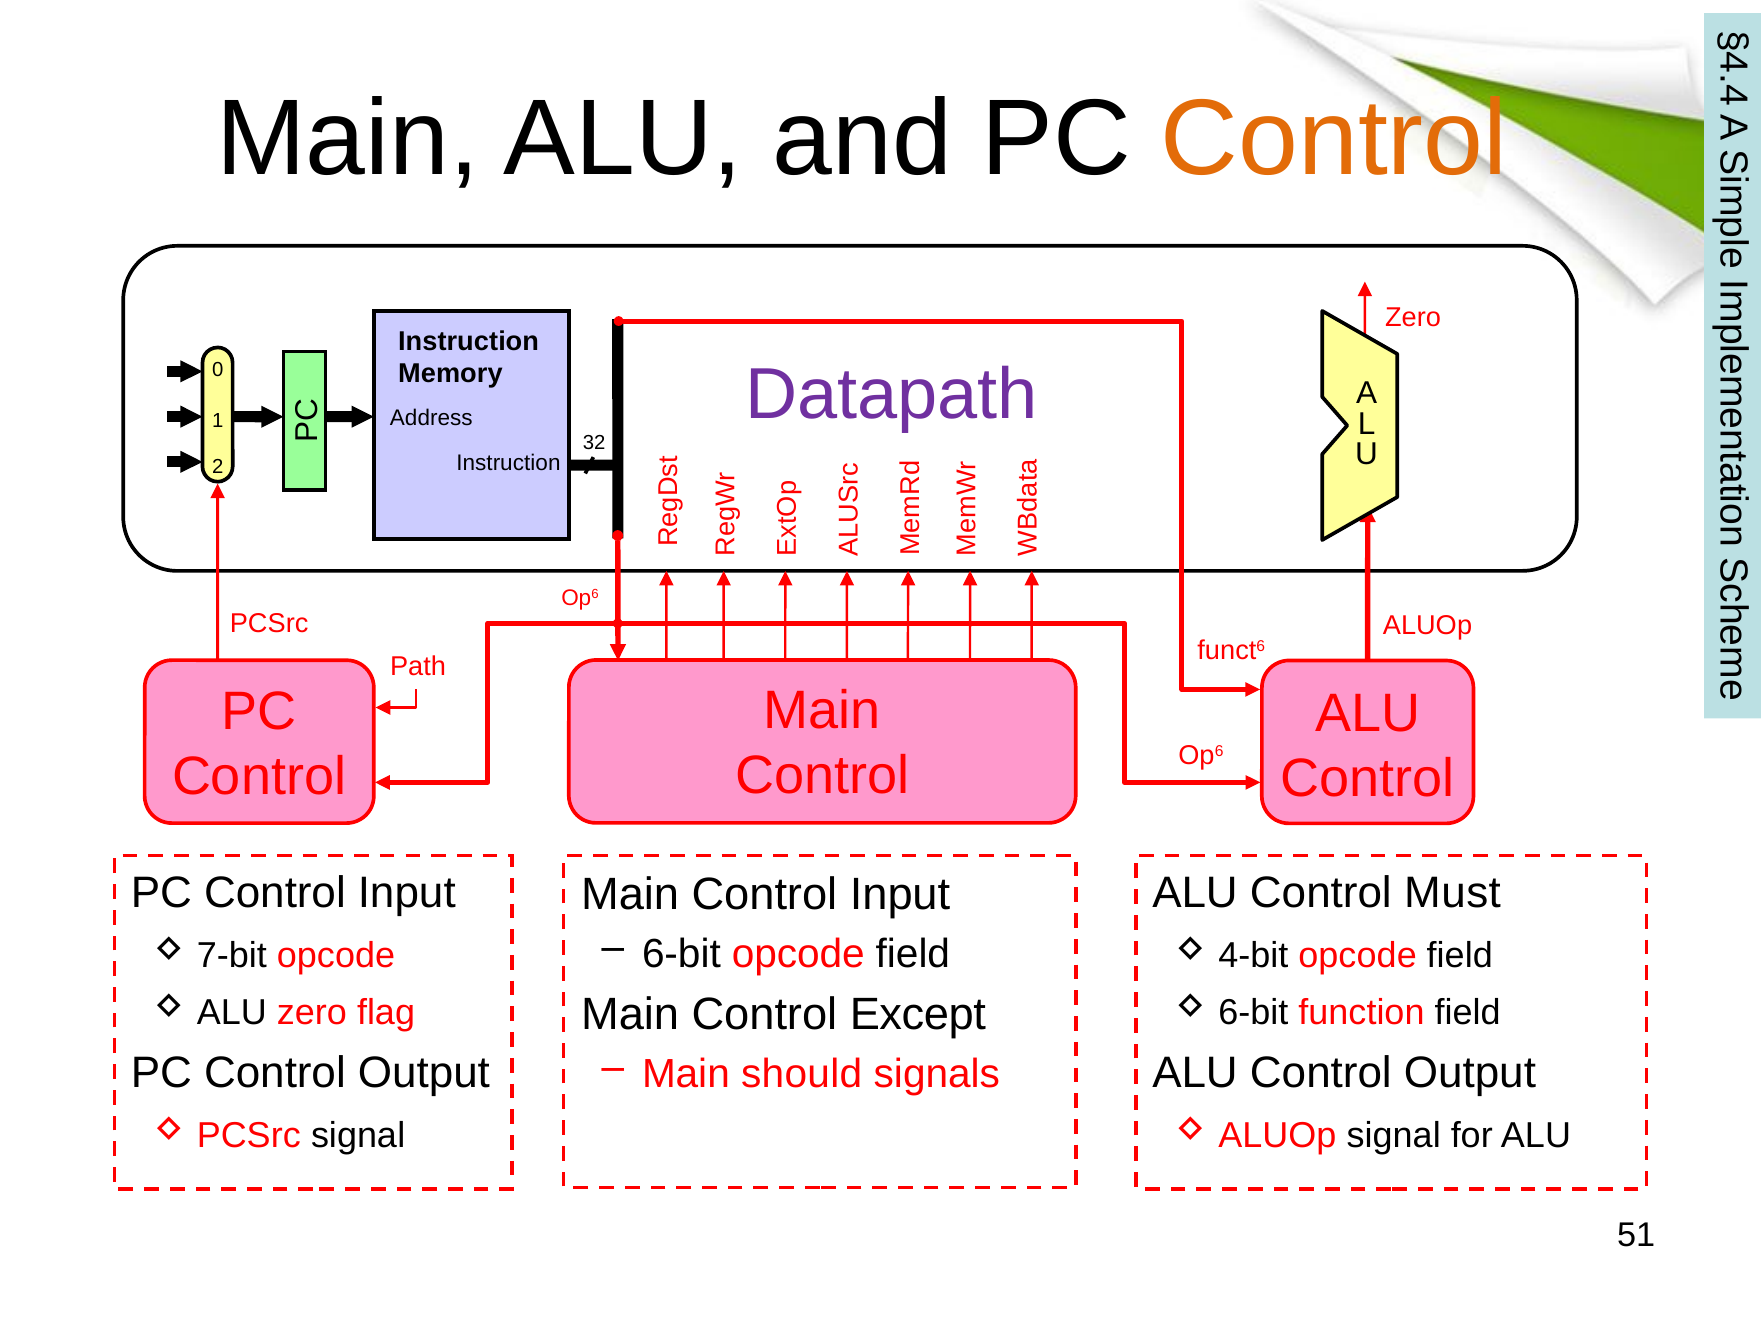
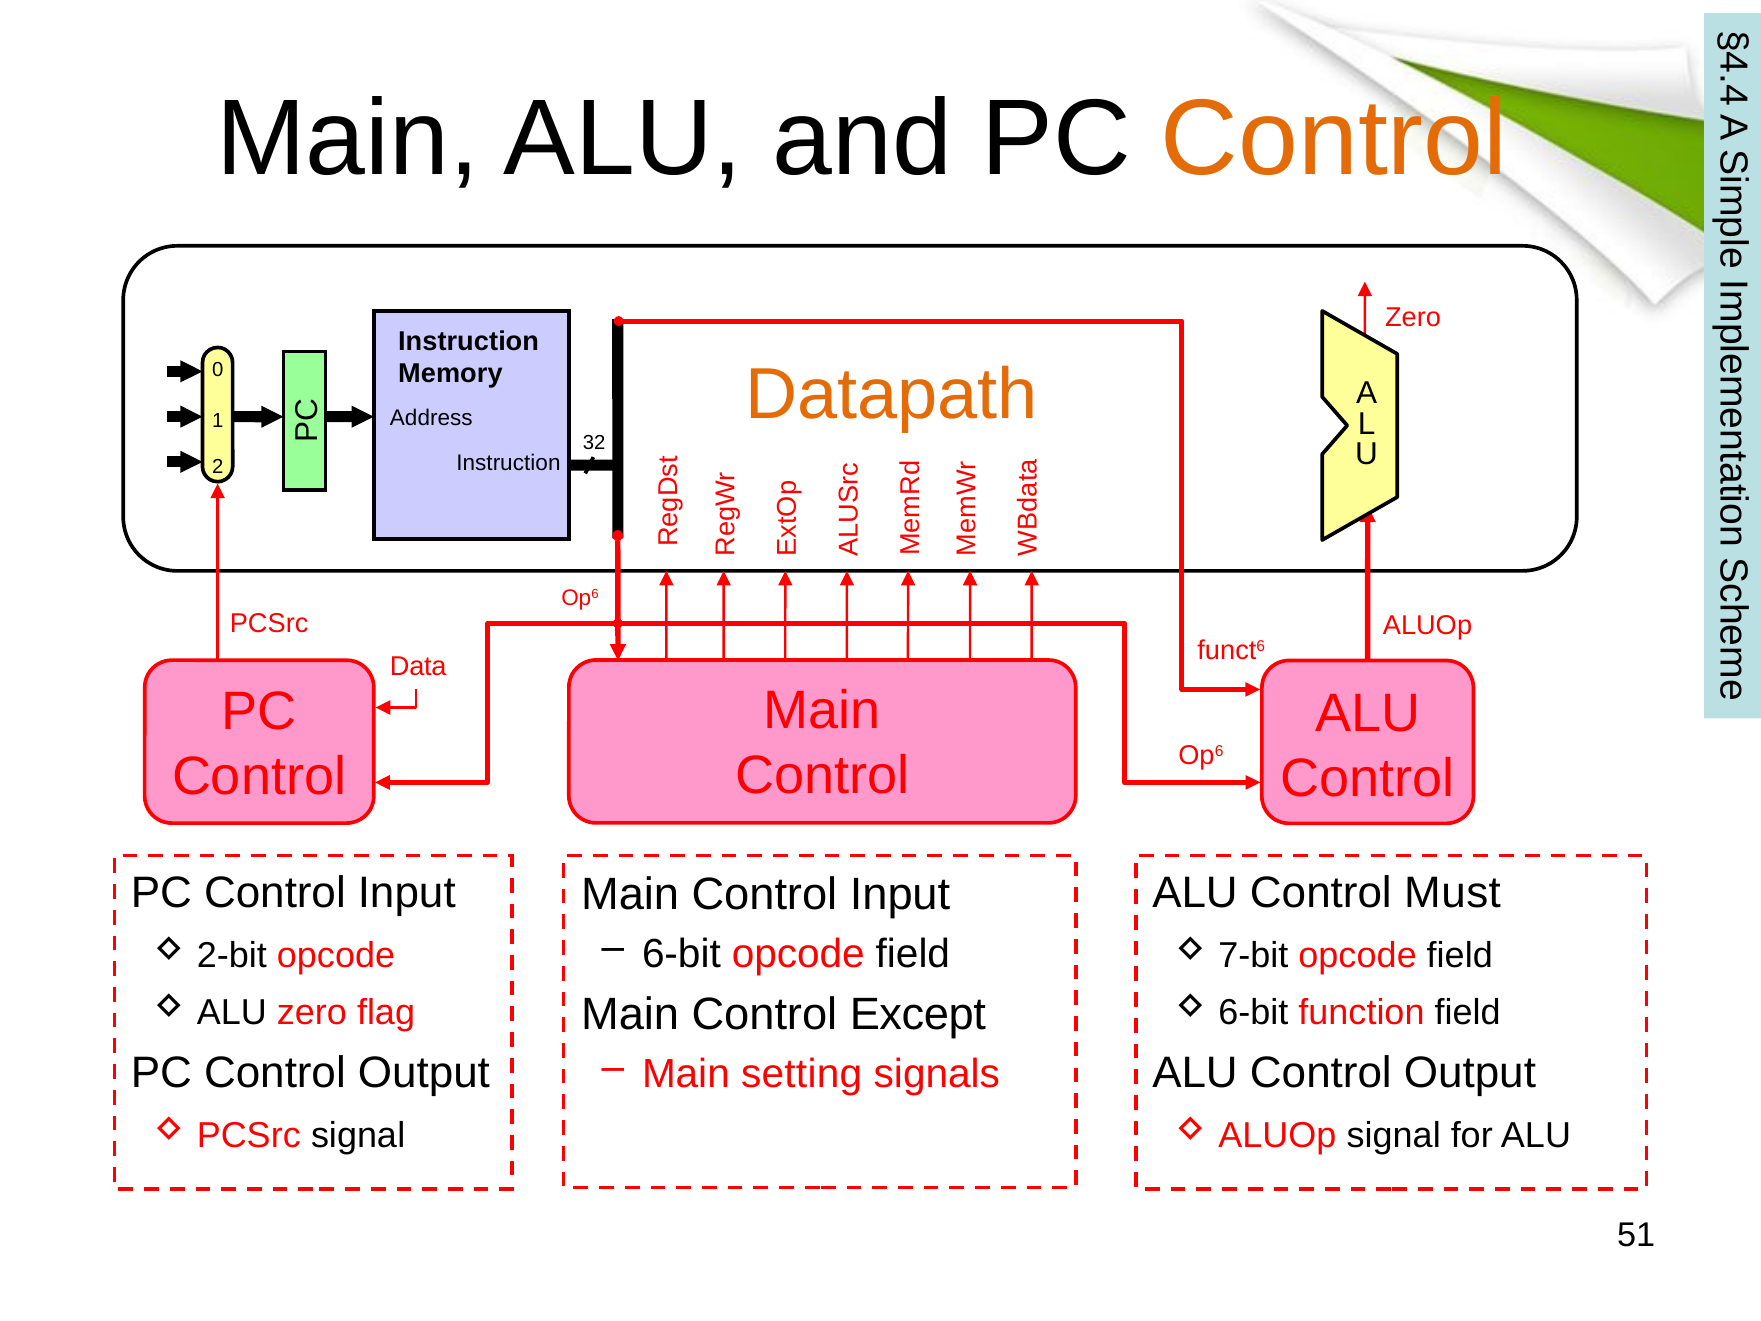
Datapath colour: purple -> orange (891, 395)
Path: Path -> Data (418, 666)
7-bit: 7-bit -> 2-bit (232, 955)
4-bit: 4-bit -> 7-bit (1253, 955)
should: should -> setting (802, 1074)
